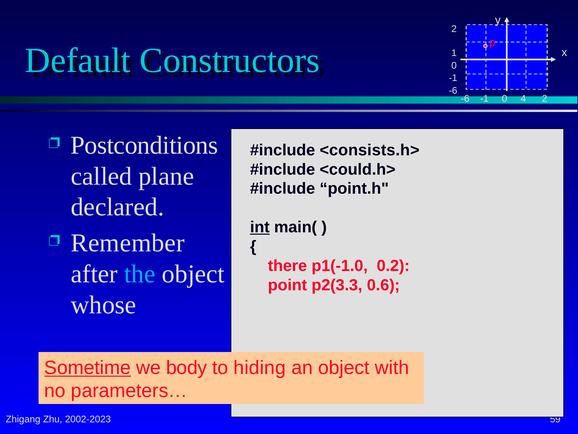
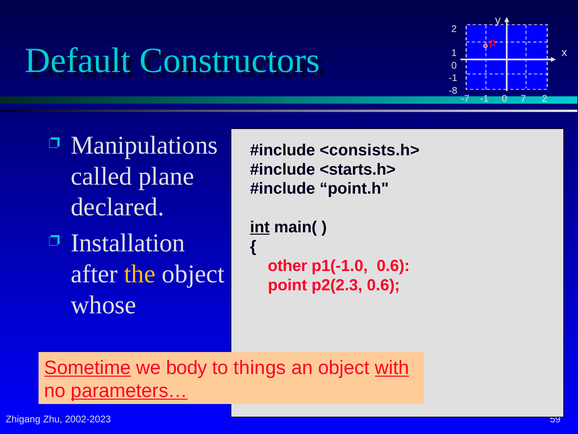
-6: -6 -> -8 (453, 90)
-6: -6 -> -7 (465, 98)
4: 4 -> 7 (523, 98)
Postconditions: Postconditions -> Manipulations (144, 145)
<could.h>: <could.h> -> <starts.h> (358, 169)
Remember: Remember -> Installation (128, 243)
there: there -> other (288, 266)
p1(-1.0 0.2: 0.2 -> 0.6 (393, 266)
the colour: light blue -> yellow (140, 274)
p2(3.3: p2(3.3 -> p2(2.3 (337, 285)
hiding: hiding -> things (260, 367)
with underline: none -> present (392, 367)
parameters… underline: none -> present (129, 390)
